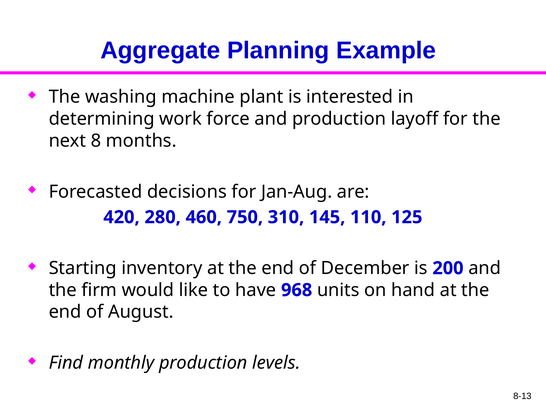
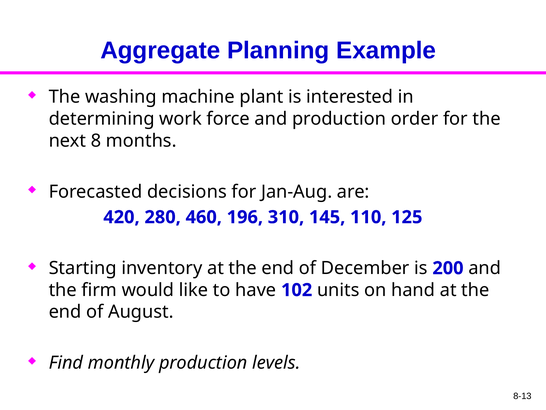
layoff: layoff -> order (415, 119)
750: 750 -> 196 (245, 217)
968: 968 -> 102 (297, 290)
